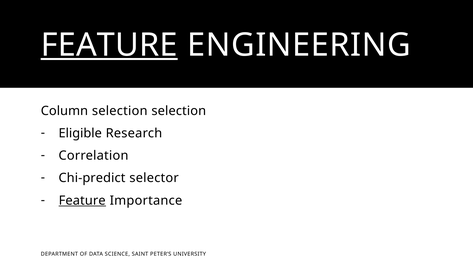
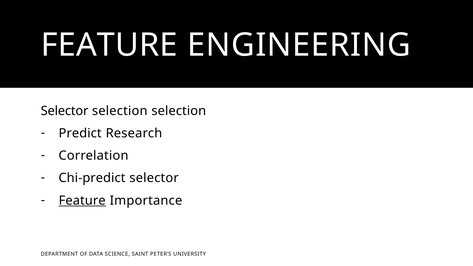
FEATURE underline: present -> none (109, 45)
Column: Column -> Selector (65, 111)
Eligible: Eligible -> Predict (80, 133)
